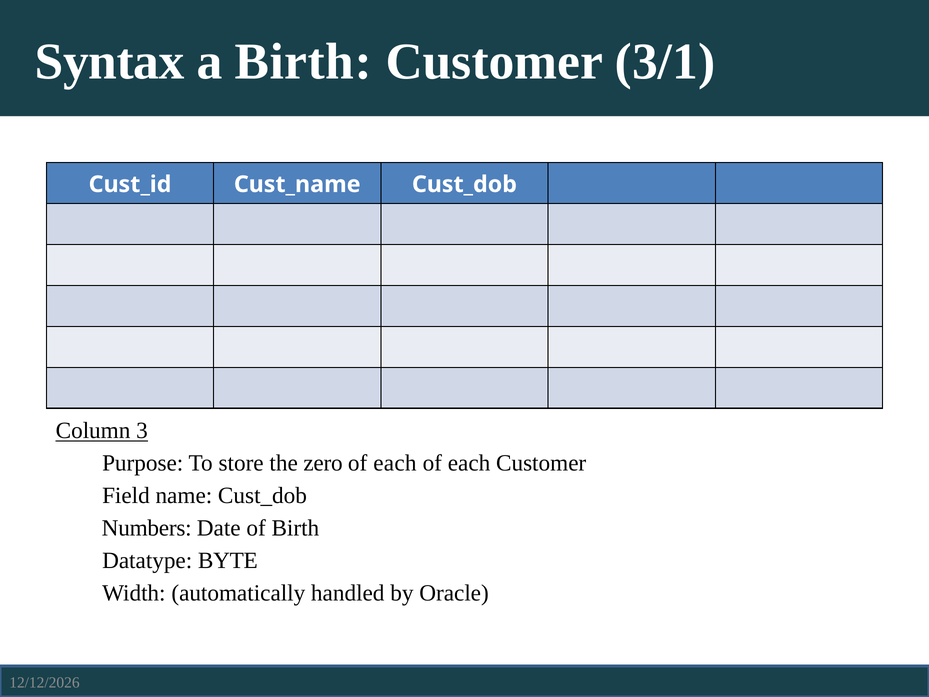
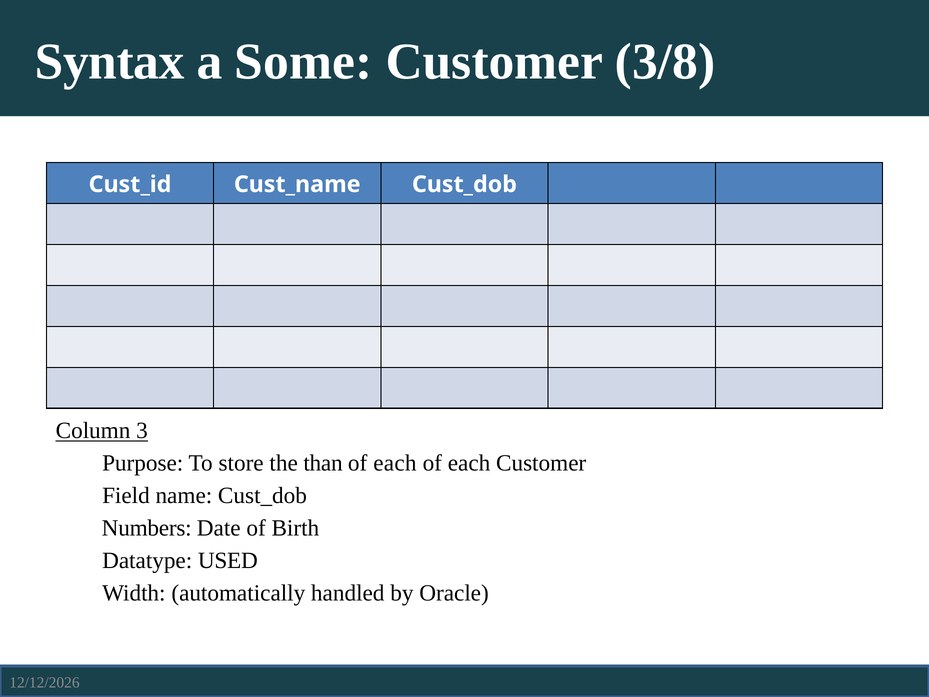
a Birth: Birth -> Some (303, 62)
3/1: 3/1 -> 3/8 (665, 62)
zero: zero -> than (323, 463)
BYTE: BYTE -> USED (228, 561)
